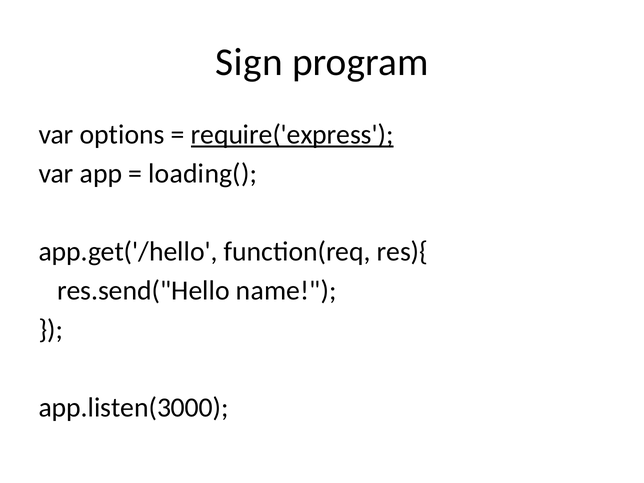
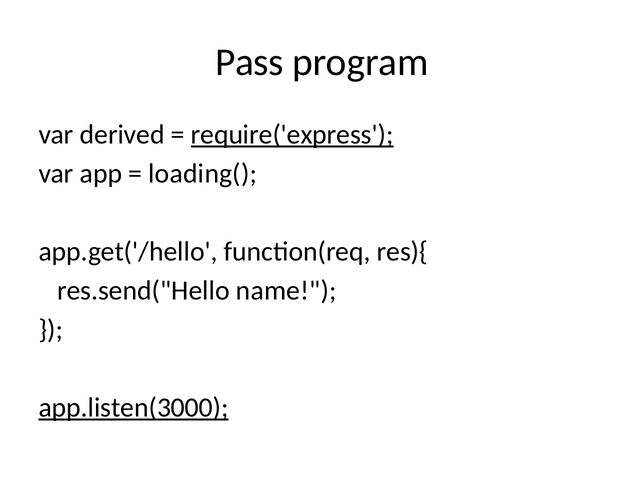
Sign: Sign -> Pass (249, 62)
options: options -> derived (122, 135)
app.listen(3000 underline: none -> present (134, 408)
